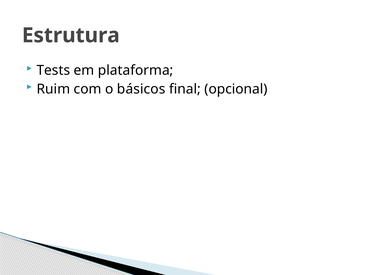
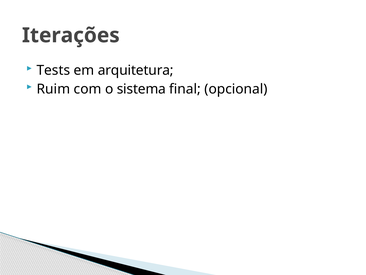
Estrutura: Estrutura -> Iterações (71, 35)
plataforma: plataforma -> arquitetura (136, 70)
básicos: básicos -> sistema (141, 89)
